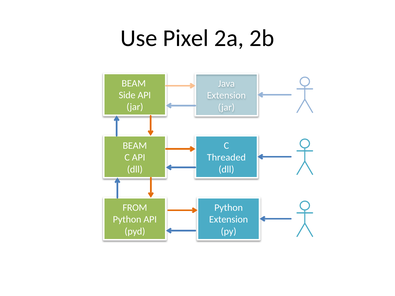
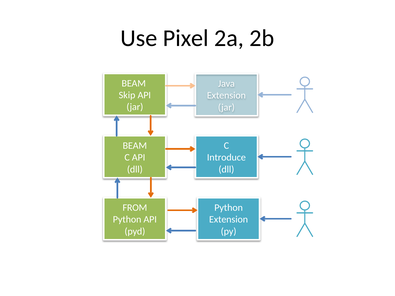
Side: Side -> Skip (127, 95)
Threaded: Threaded -> Introduce (226, 158)
